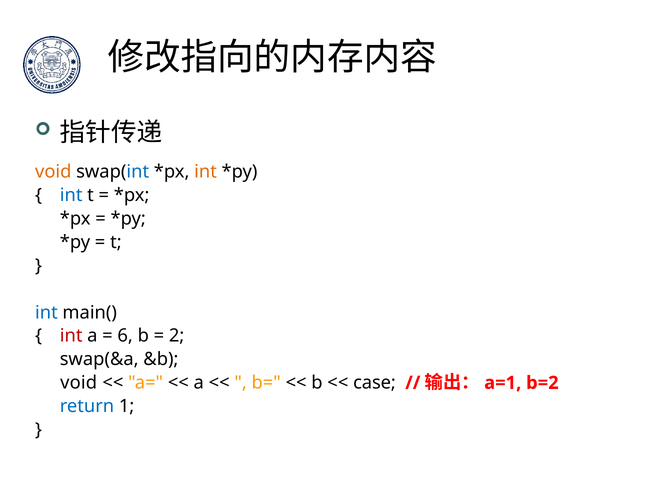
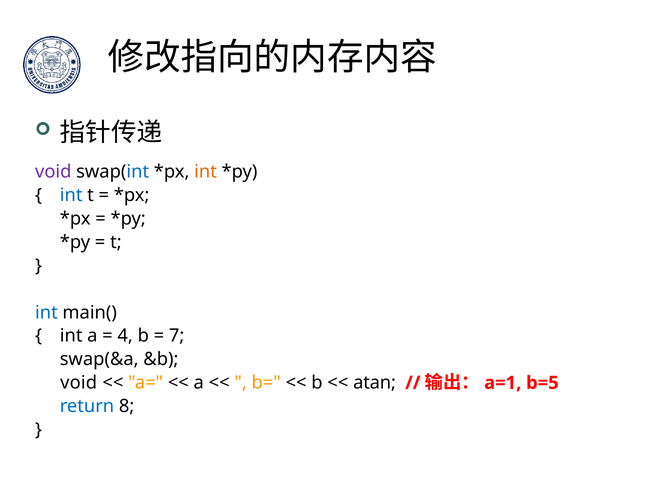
void colour: orange -> purple (53, 171)
int colour: red -> black (71, 335)
6: 6 -> 4 (125, 335)
2: 2 -> 7 (177, 335)
case: case -> atan (375, 382)
b=2: b=2 -> b=5 (542, 382)
1: 1 -> 8 (127, 406)
